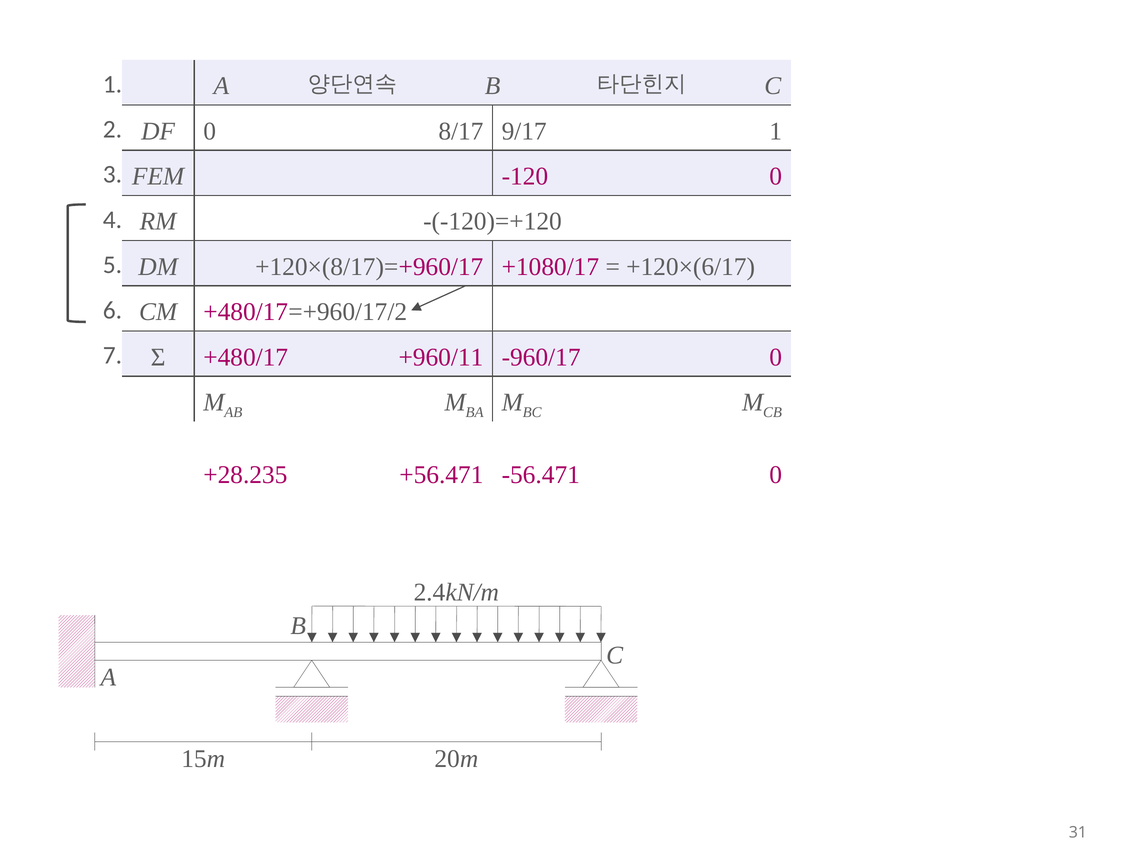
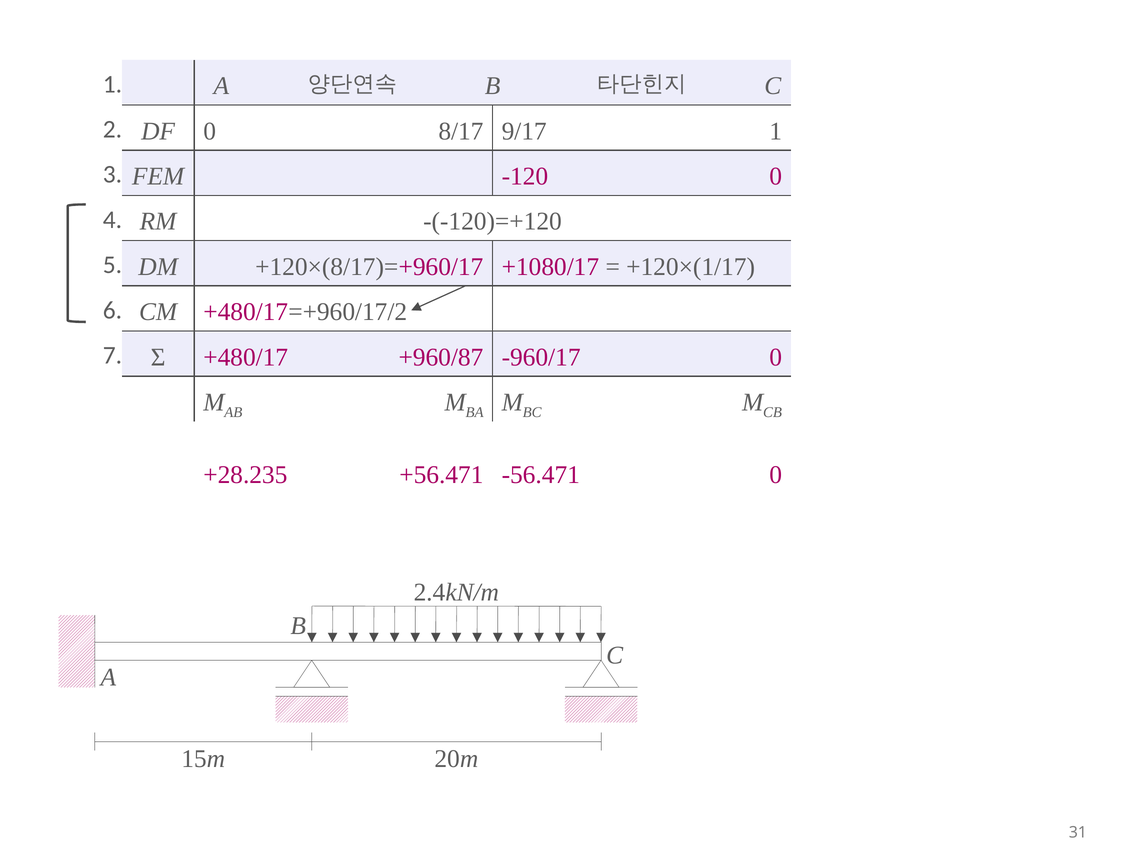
+120×(6/17: +120×(6/17 -> +120×(1/17 (691, 267)
+960/11: +960/11 -> +960/87 (441, 357)
